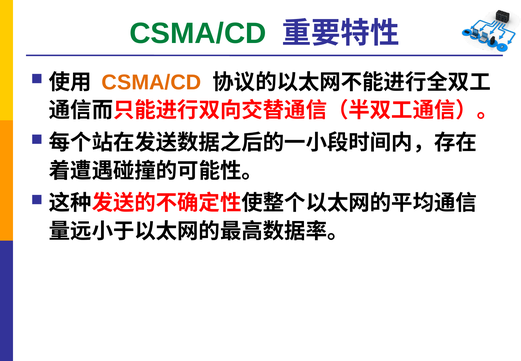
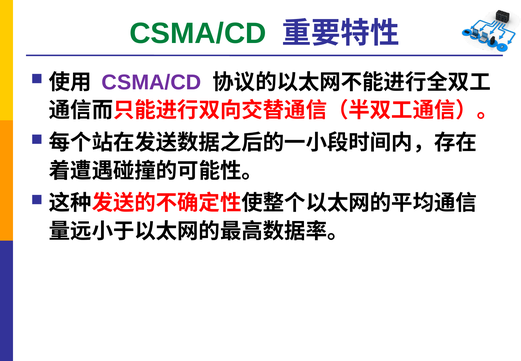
CSMA/CD colour: orange -> purple (152, 82)
